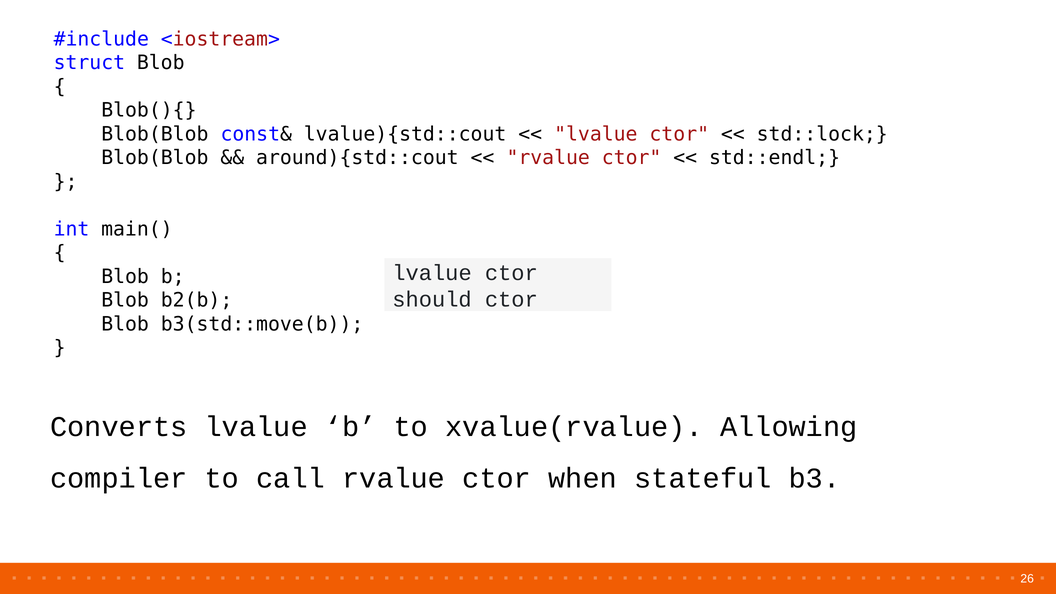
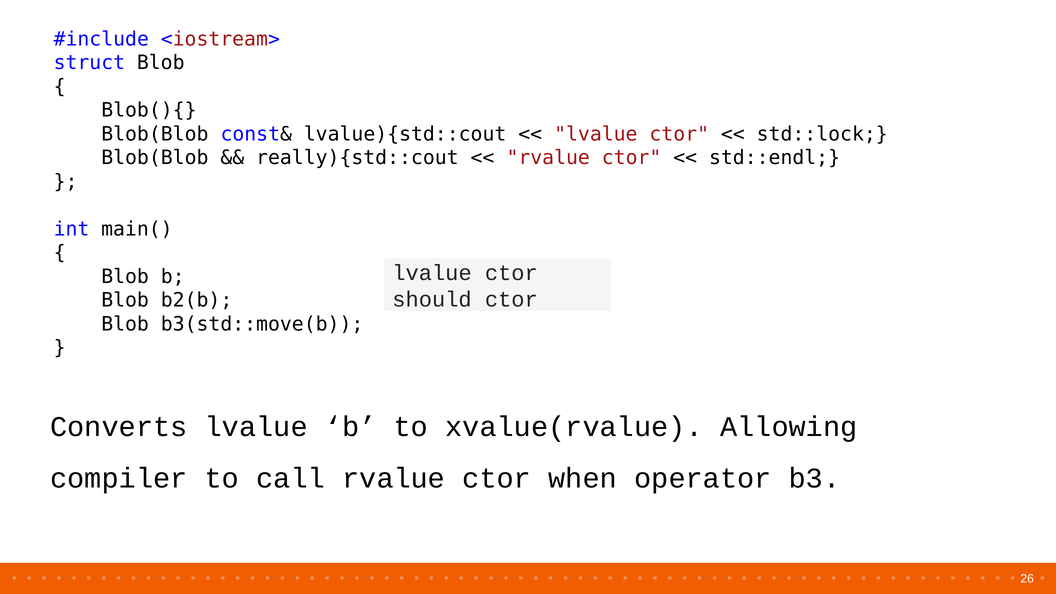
around){std::cout: around){std::cout -> really){std::cout (357, 158)
stateful: stateful -> operator (703, 478)
